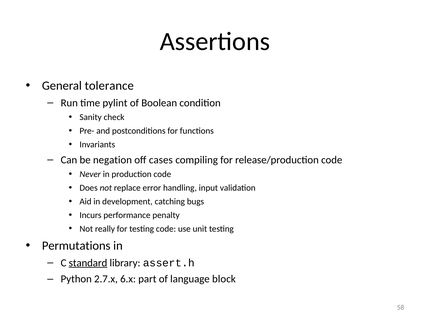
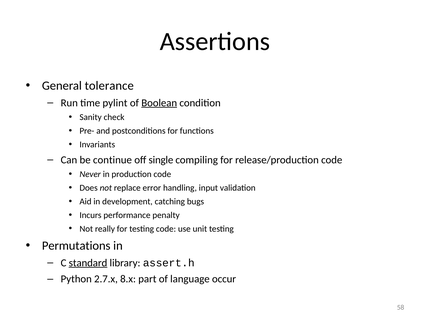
Boolean underline: none -> present (159, 103)
negation: negation -> continue (112, 160)
cases: cases -> single (161, 160)
6.x: 6.x -> 8.x (128, 280)
block: block -> occur (224, 280)
